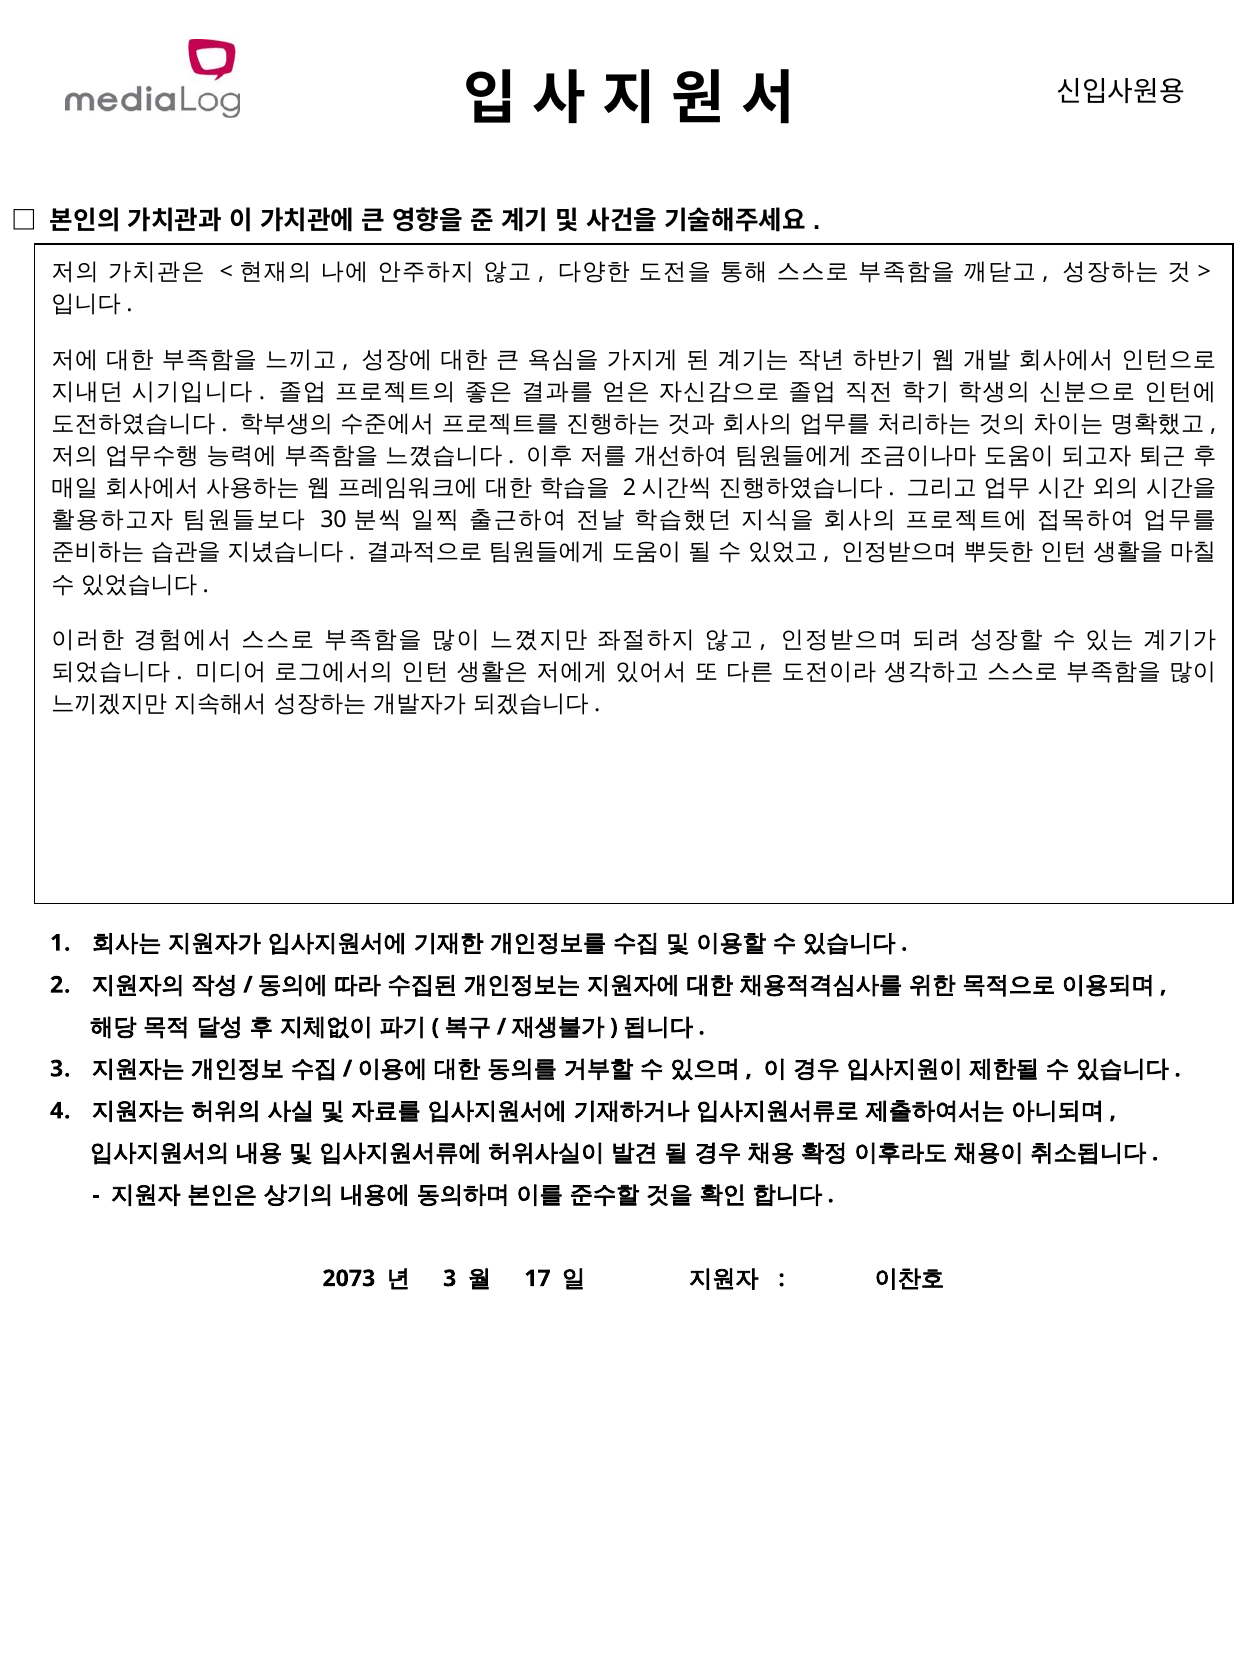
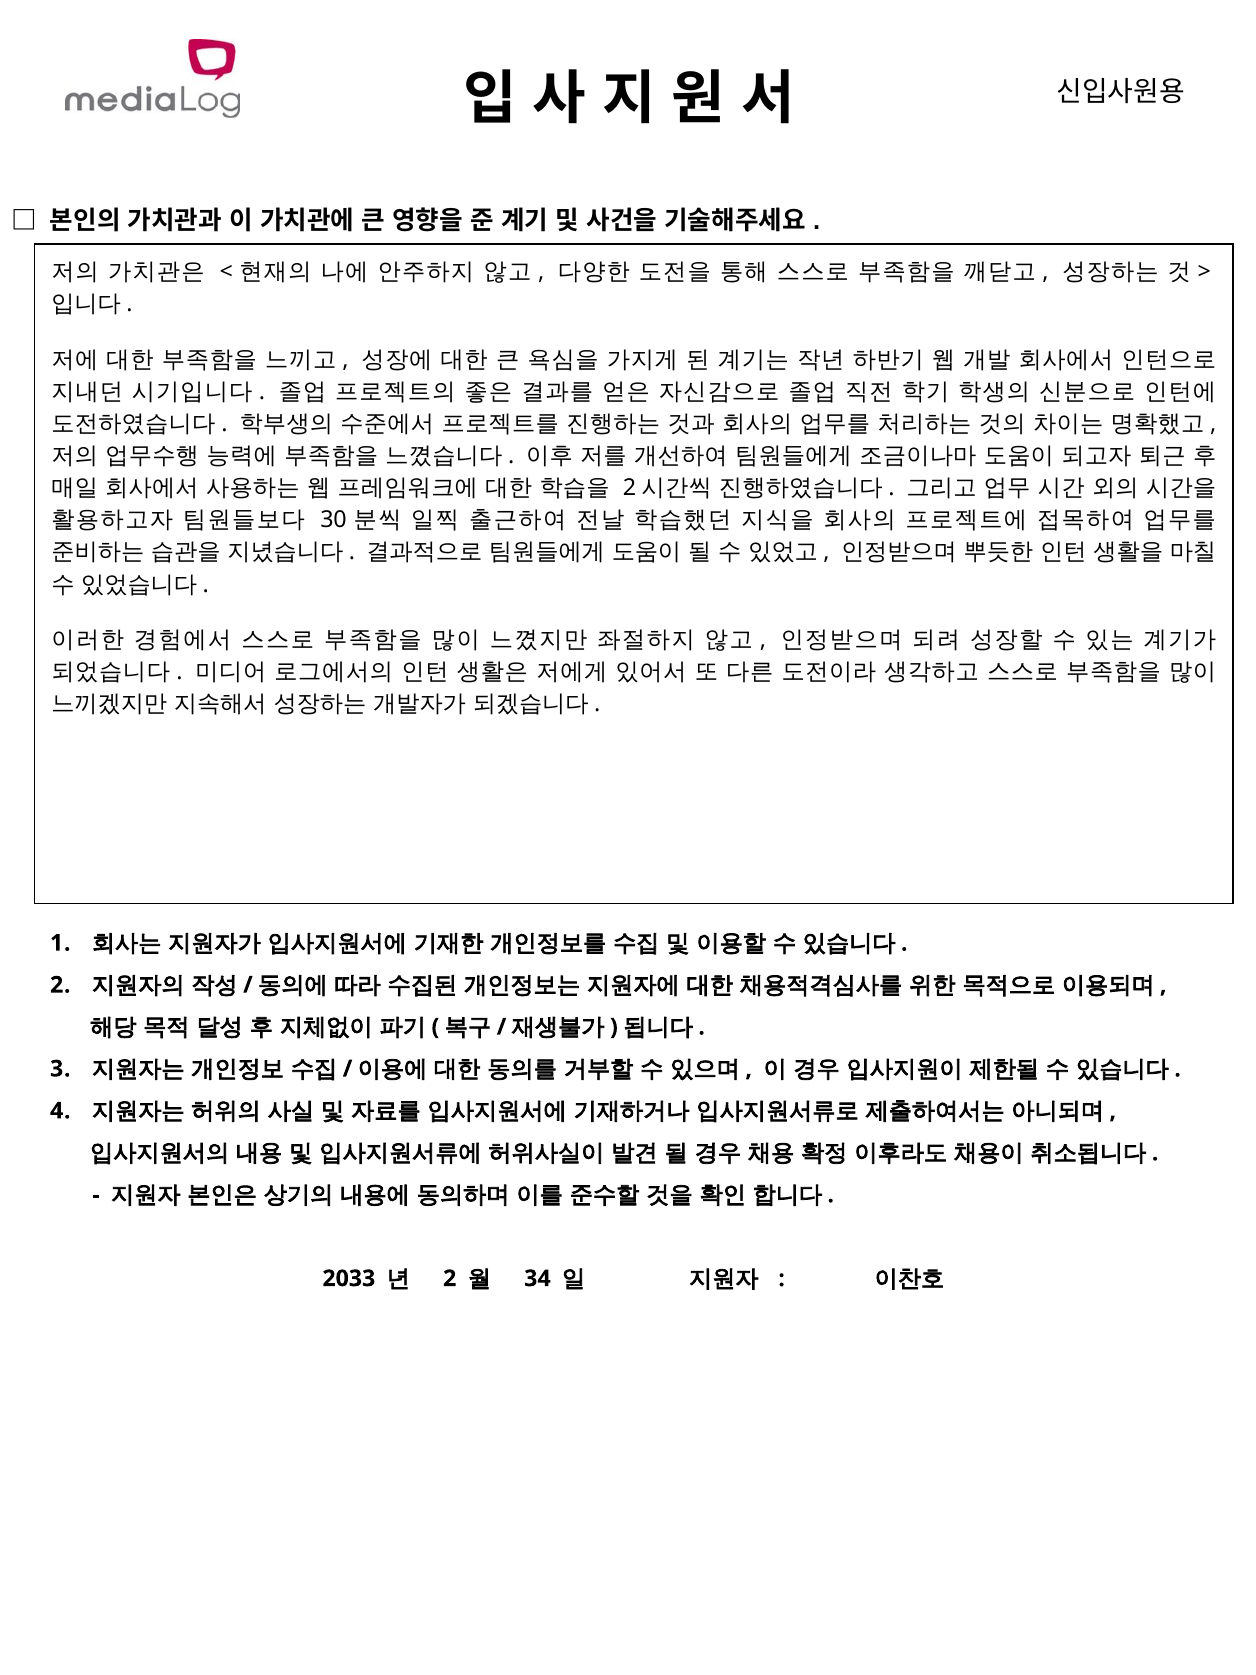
2073: 2073 -> 2033 (349, 1278)
3: 3 -> 2 (450, 1278)
17: 17 -> 34 (537, 1278)
